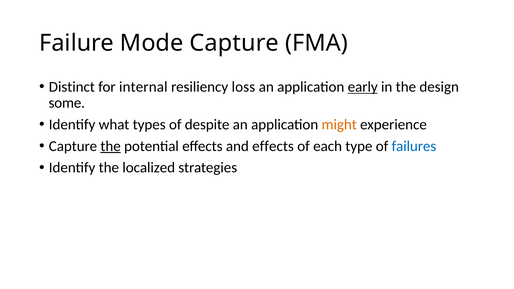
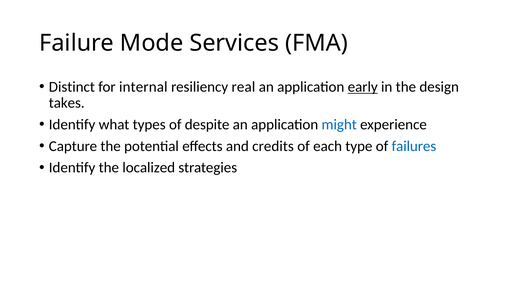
Mode Capture: Capture -> Services (234, 43)
loss: loss -> real (243, 87)
some: some -> takes (67, 103)
might colour: orange -> blue (339, 125)
the underline: present -> none (111, 146)
and effects: effects -> credits (273, 146)
